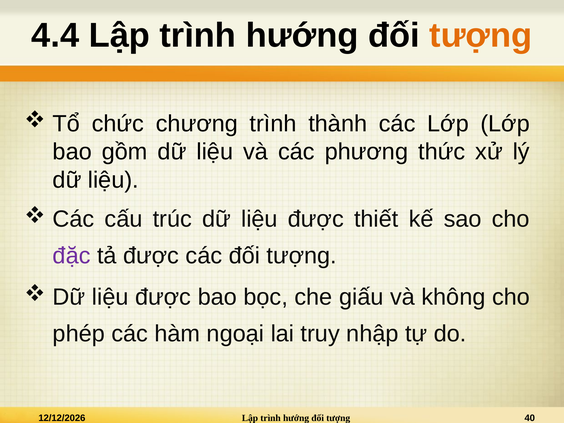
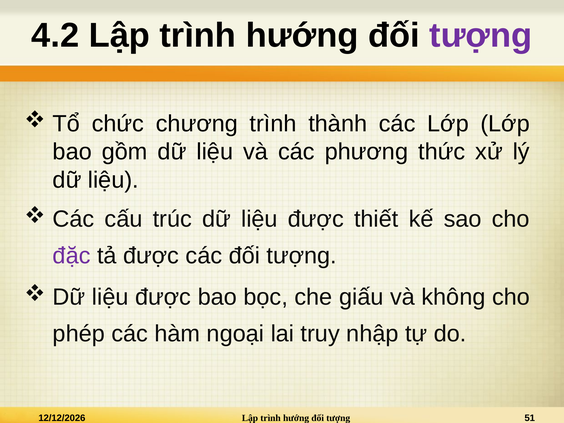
4.4: 4.4 -> 4.2 (55, 35)
tượng colour: orange -> purple (481, 35)
40: 40 -> 51 (530, 418)
